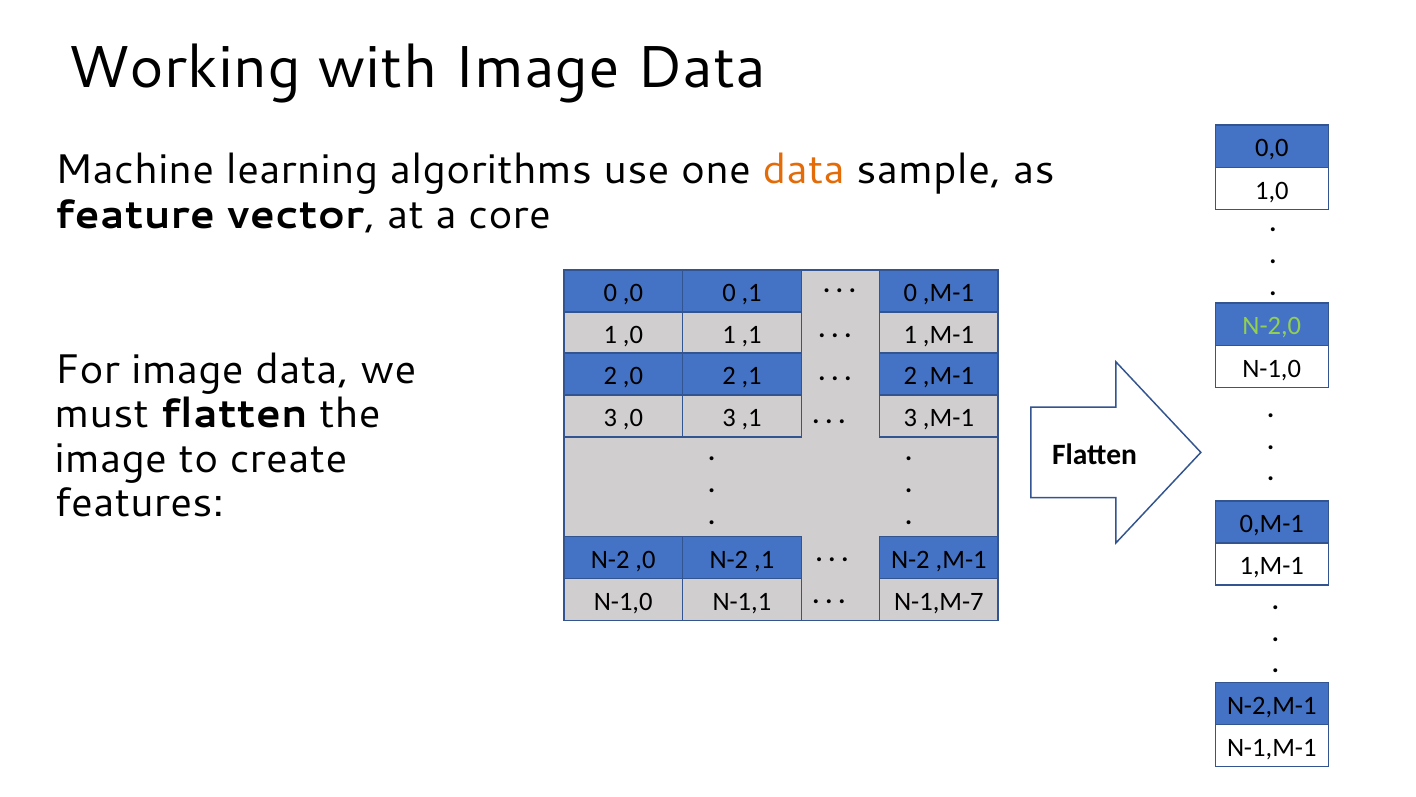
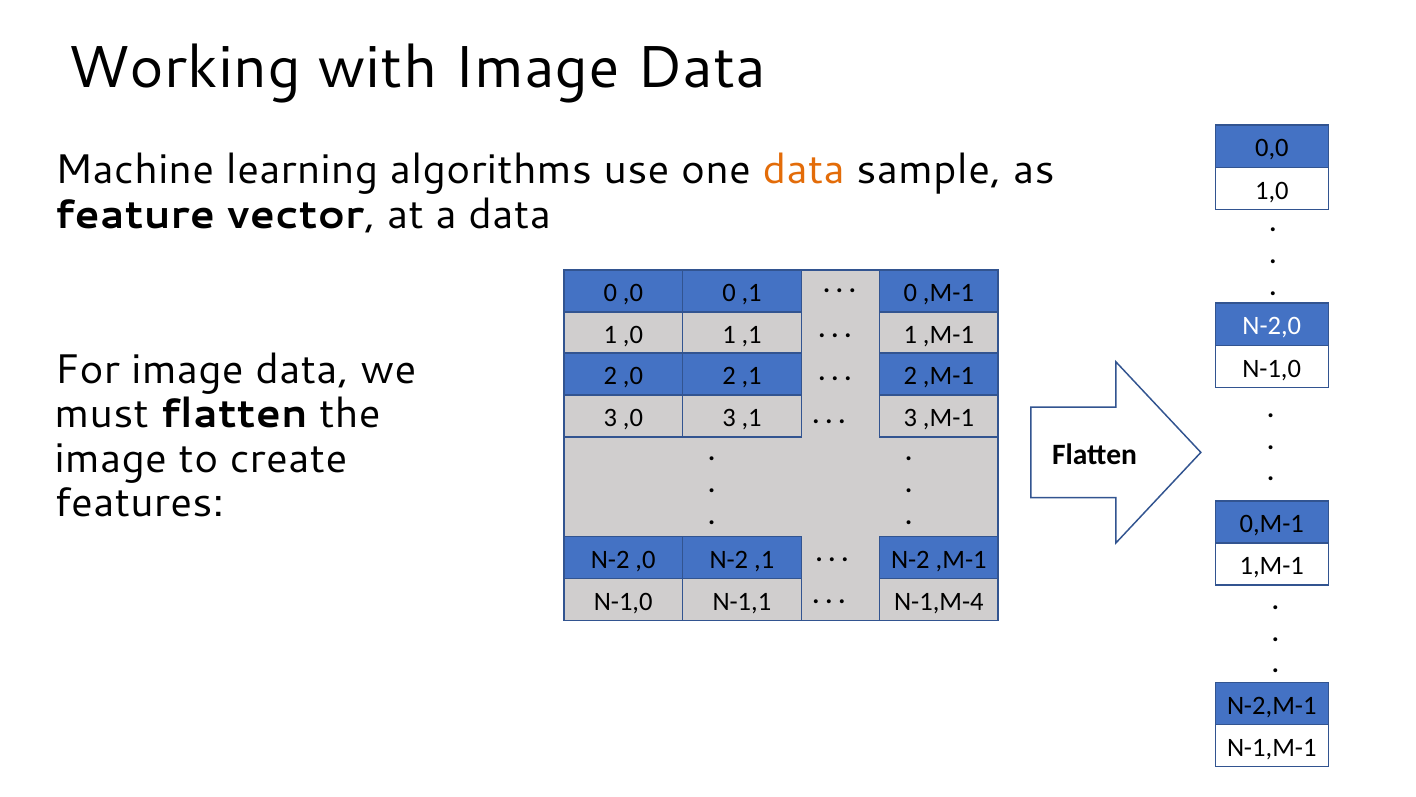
a core: core -> data (510, 215)
N-2,0 colour: light green -> white (1272, 326)
N-1,M-7: N-1,M-7 -> N-1,M-4 (939, 601)
